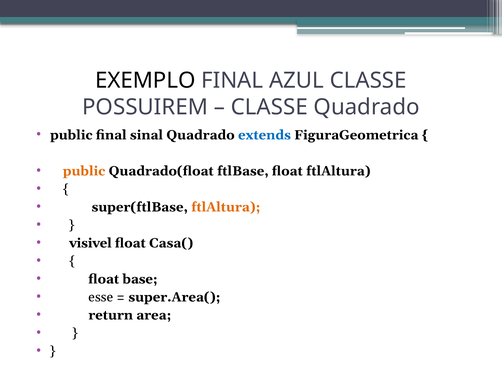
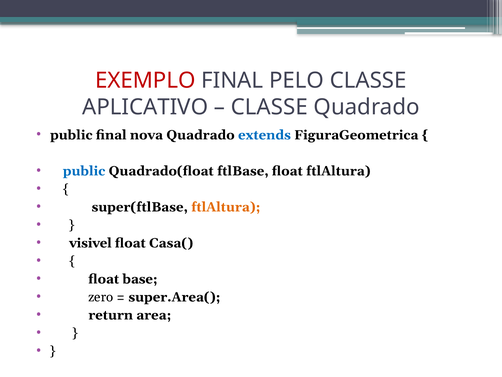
EXEMPLO colour: black -> red (145, 80)
AZUL: AZUL -> PELO (297, 80)
POSSUIREM: POSSUIREM -> APLICATIVO (145, 107)
sinal: sinal -> nova (146, 135)
public colour: orange -> blue (84, 171)
esse: esse -> zero (101, 297)
